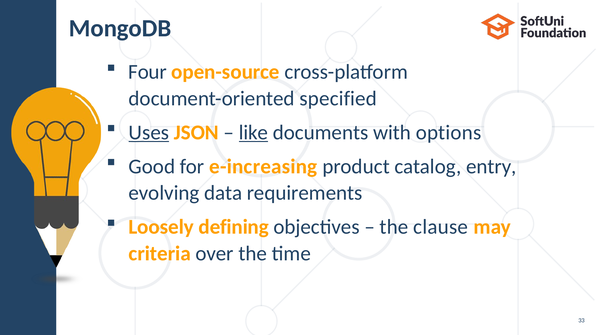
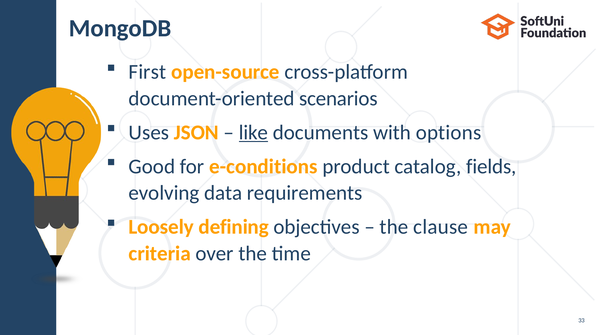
Four: Four -> First (147, 72)
specified: specified -> scenarios (338, 99)
Uses underline: present -> none (149, 133)
e-increasing: e-increasing -> e-conditions (263, 167)
entry: entry -> fields (491, 167)
